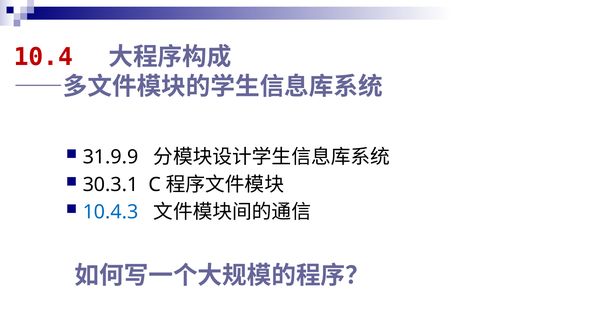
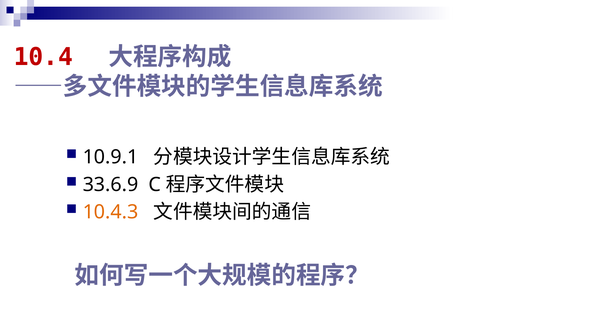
31.9.9: 31.9.9 -> 10.9.1 (111, 157)
30.3.1: 30.3.1 -> 33.6.9 (111, 185)
10.4.3 colour: blue -> orange (111, 212)
